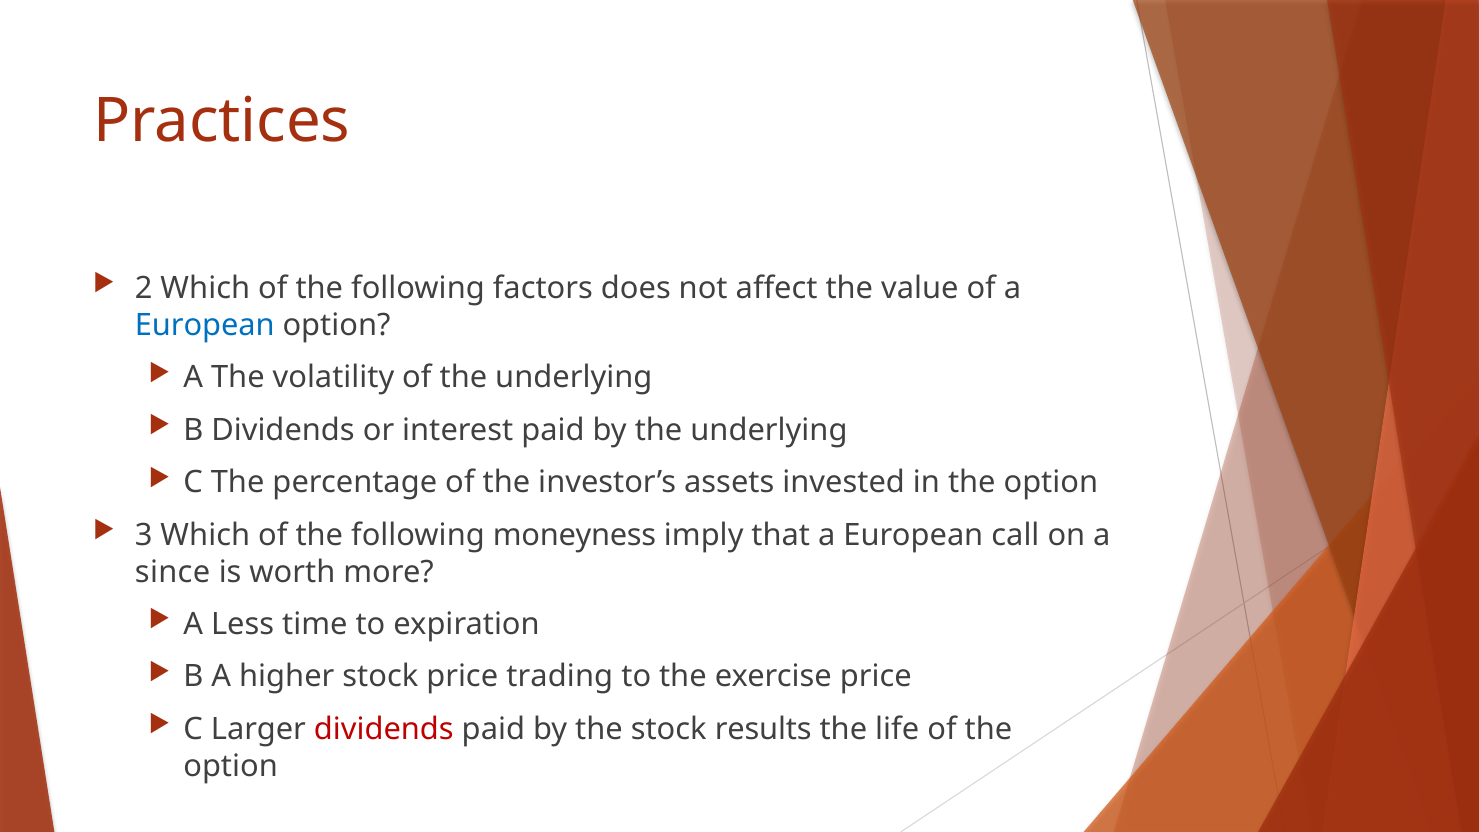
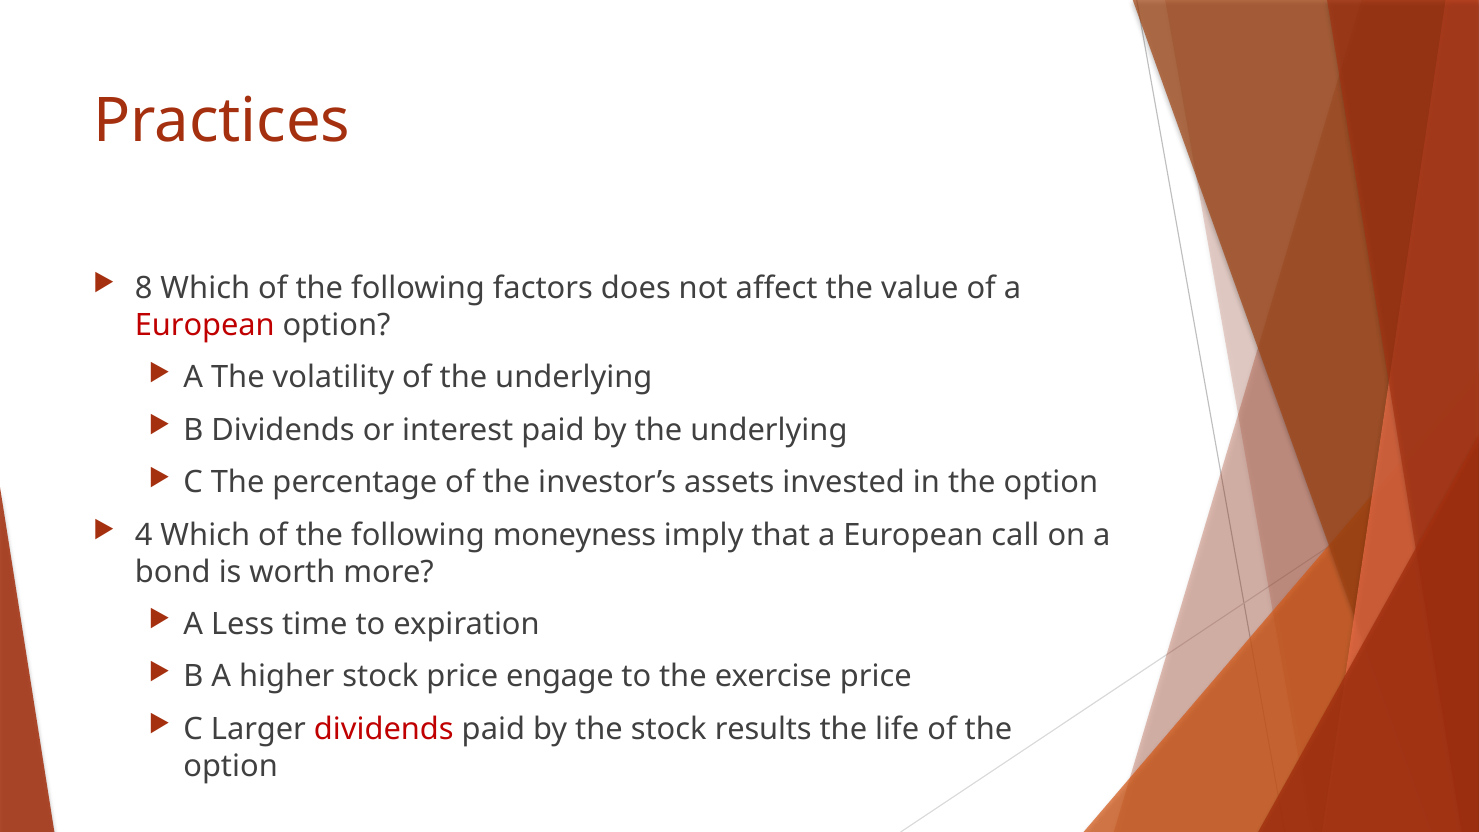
2: 2 -> 8 (144, 288)
European colour: blue -> red (205, 325)
3: 3 -> 4 (144, 535)
since: since -> bond (173, 572)
trading: trading -> engage (560, 677)
